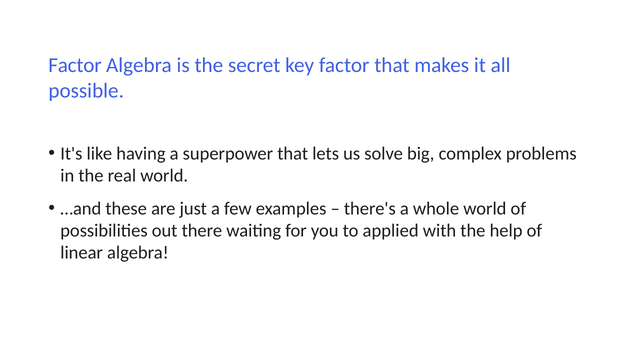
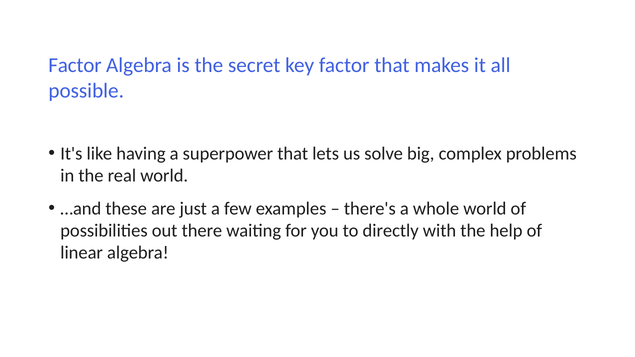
applied: applied -> directly (391, 231)
